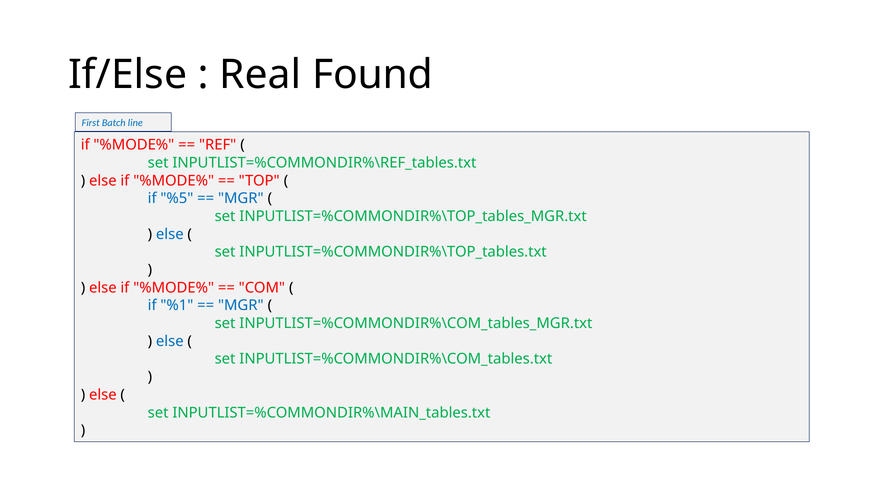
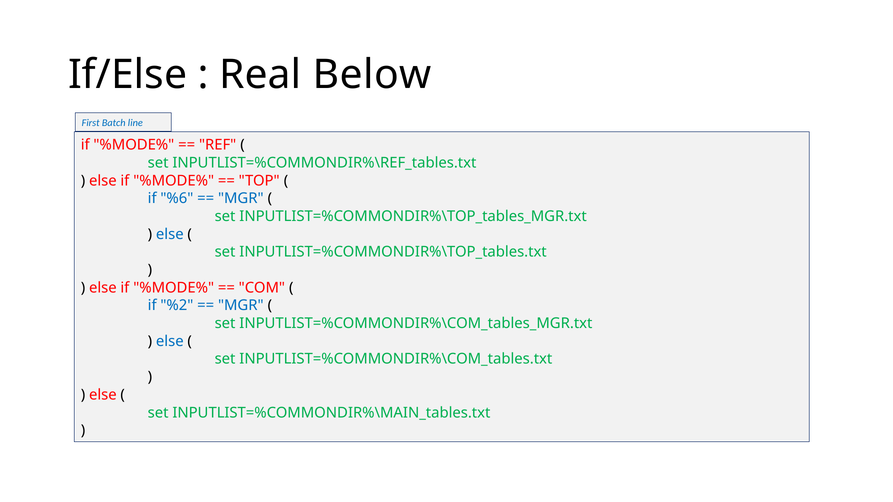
Found: Found -> Below (372, 75)
%5: %5 -> %6 (177, 199)
%1: %1 -> %2 (177, 306)
